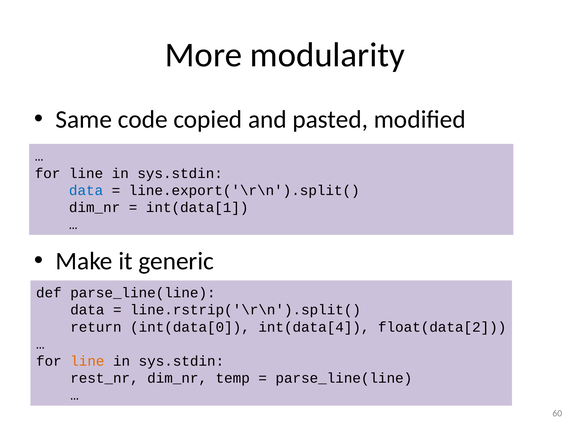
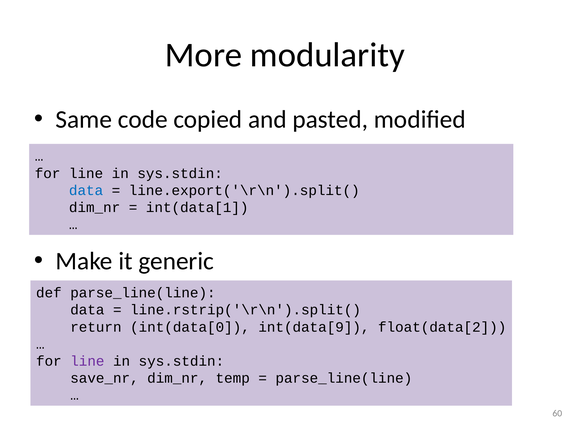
int(data[4: int(data[4 -> int(data[9 (314, 327)
line colour: orange -> purple (87, 362)
rest_nr: rest_nr -> save_nr (104, 379)
